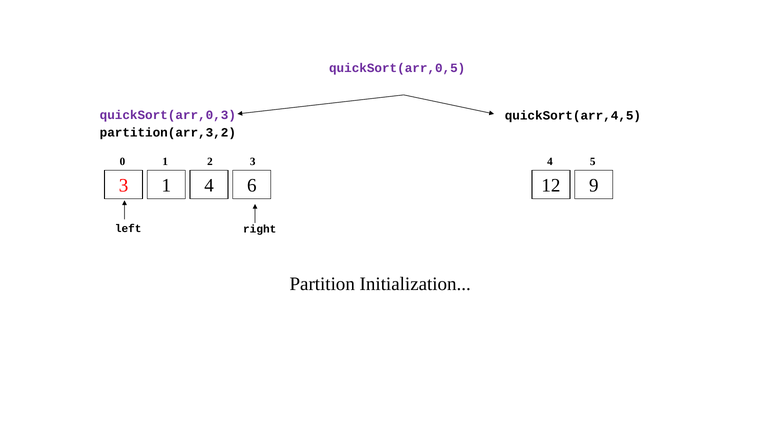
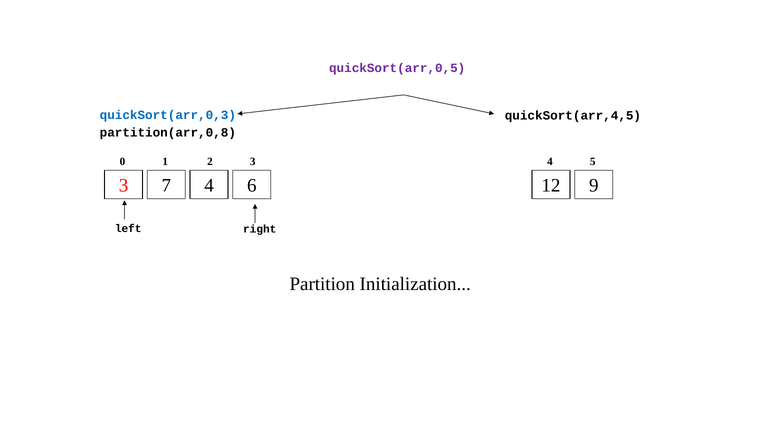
quickSort(arr,0,3 colour: purple -> blue (168, 115)
partition(arr,3,2: partition(arr,3,2 -> partition(arr,0,8 (168, 133)
3 1: 1 -> 7 (166, 186)
